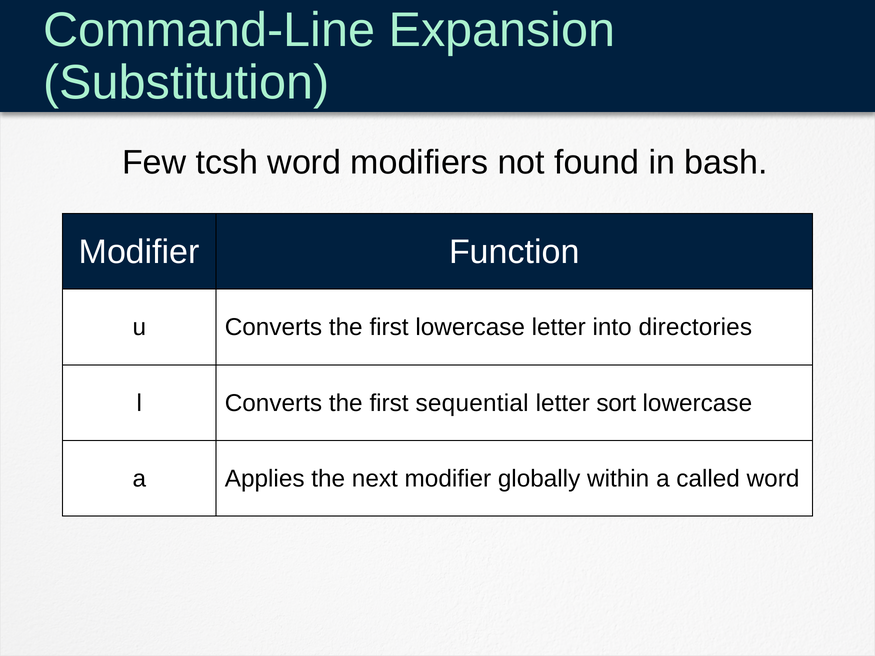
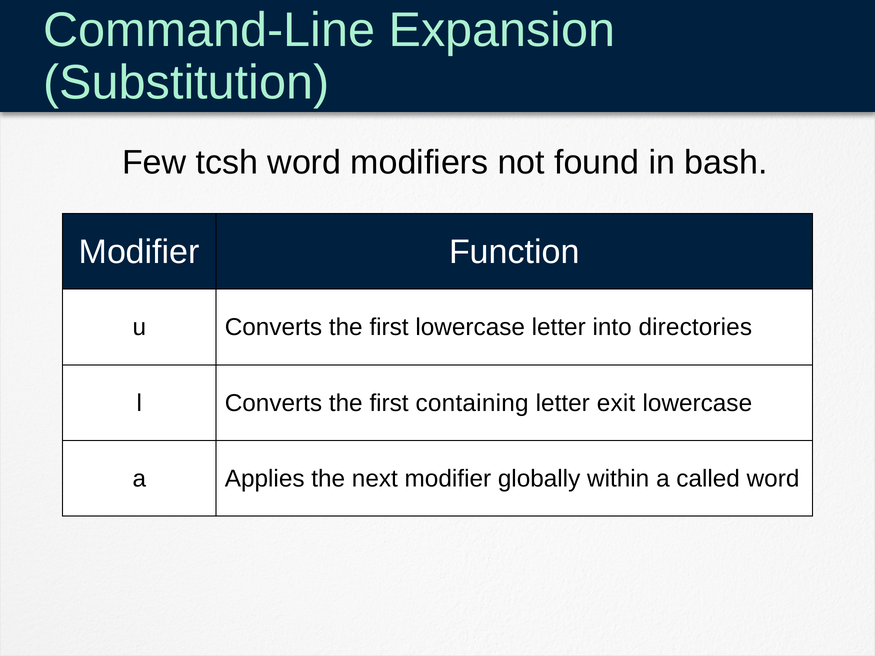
sequential: sequential -> containing (472, 403)
sort: sort -> exit (616, 403)
